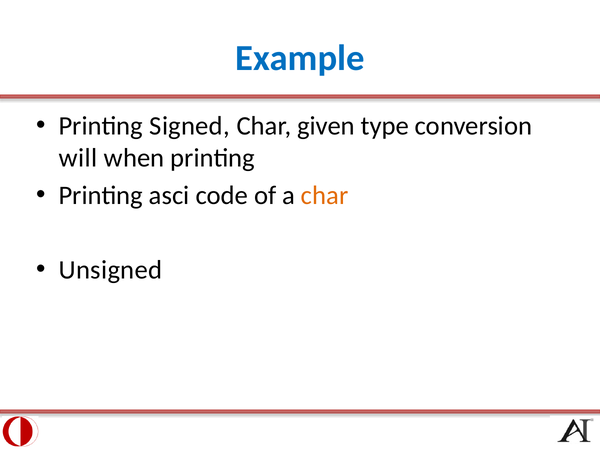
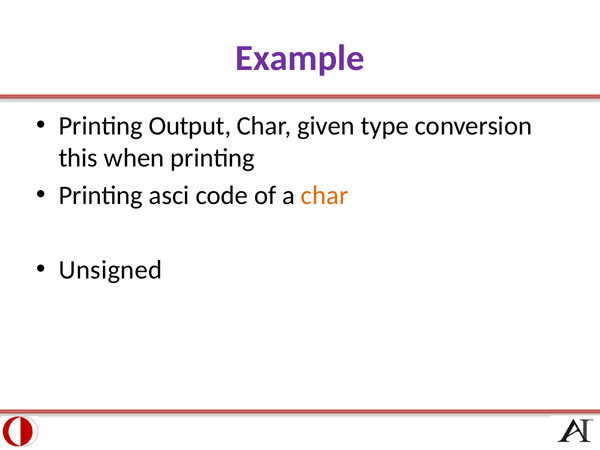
Example colour: blue -> purple (300, 58)
Signed: Signed -> Output (190, 126)
will: will -> this (78, 158)
